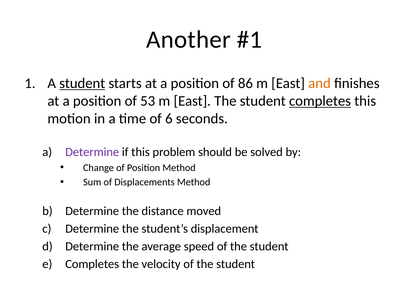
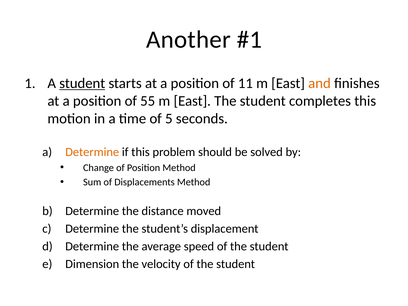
86: 86 -> 11 (245, 83)
53: 53 -> 55 (148, 101)
completes underline: present -> none (320, 101)
6: 6 -> 5 (169, 119)
Determine colour: purple -> orange (92, 152)
Completes: Completes -> Dimension (92, 264)
